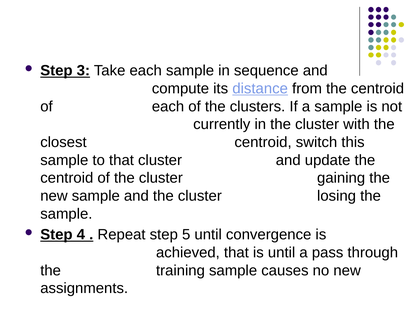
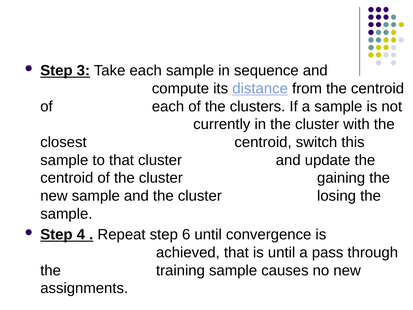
5: 5 -> 6 (186, 235)
